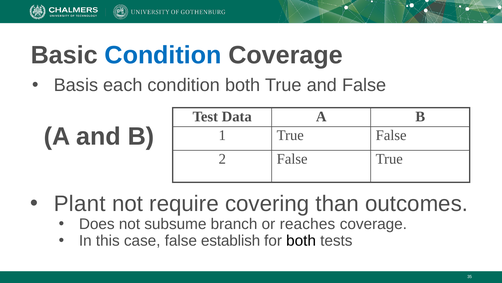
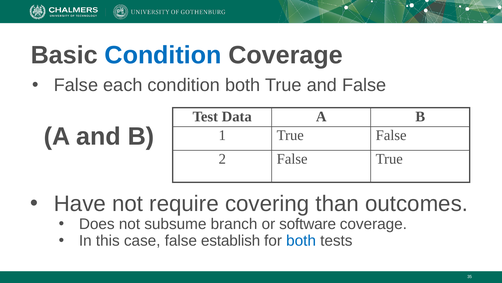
Basis: Basis -> False (76, 85)
Plant: Plant -> Have (80, 203)
reaches: reaches -> software (308, 224)
both colour: black -> blue (301, 240)
